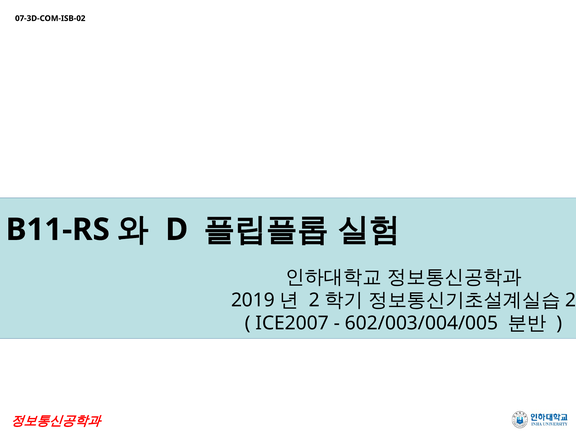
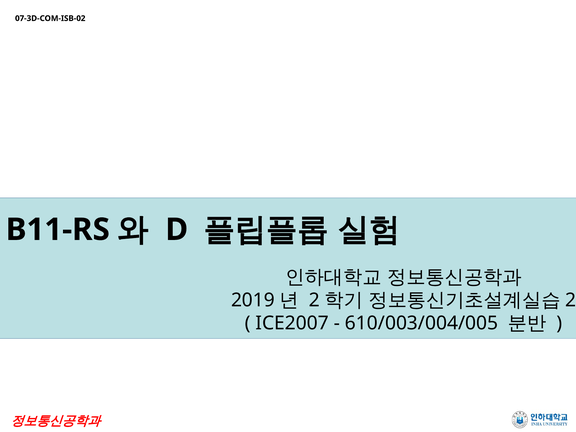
602/003/004/005: 602/003/004/005 -> 610/003/004/005 (422, 323)
